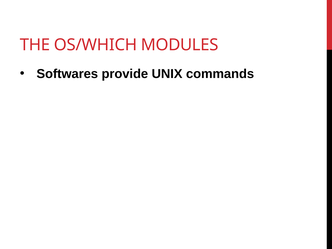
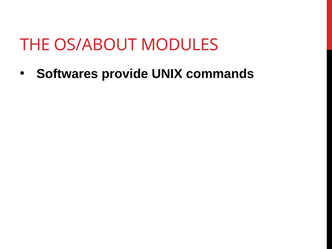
OS/WHICH: OS/WHICH -> OS/ABOUT (95, 45)
